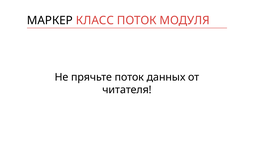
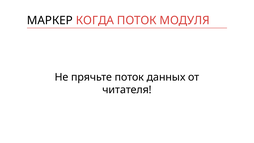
КЛАСС: КЛАСС -> КОГДА (95, 20)
